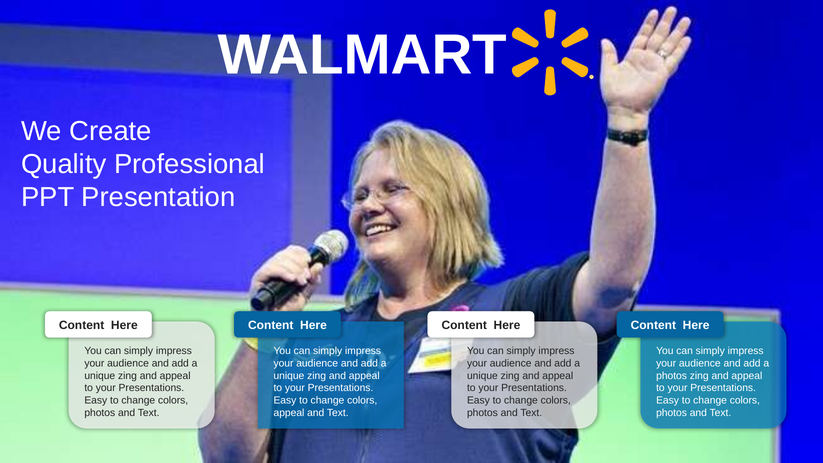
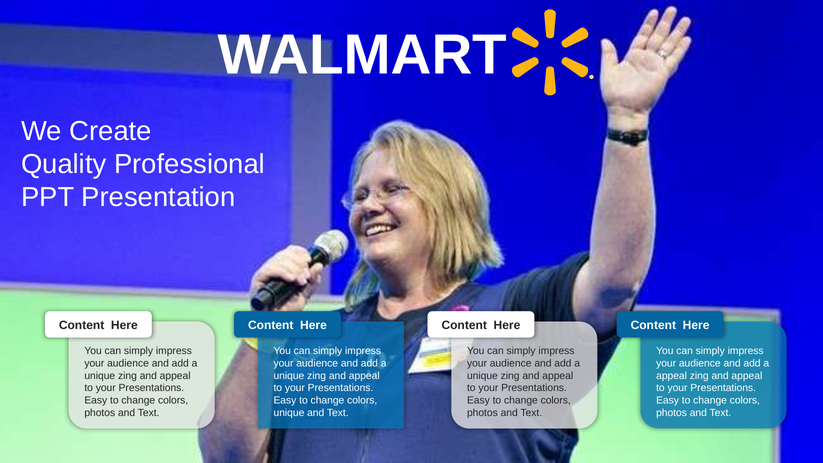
photos: photos -> appeal (672, 376)
appeal: appeal -> unique (289, 413)
